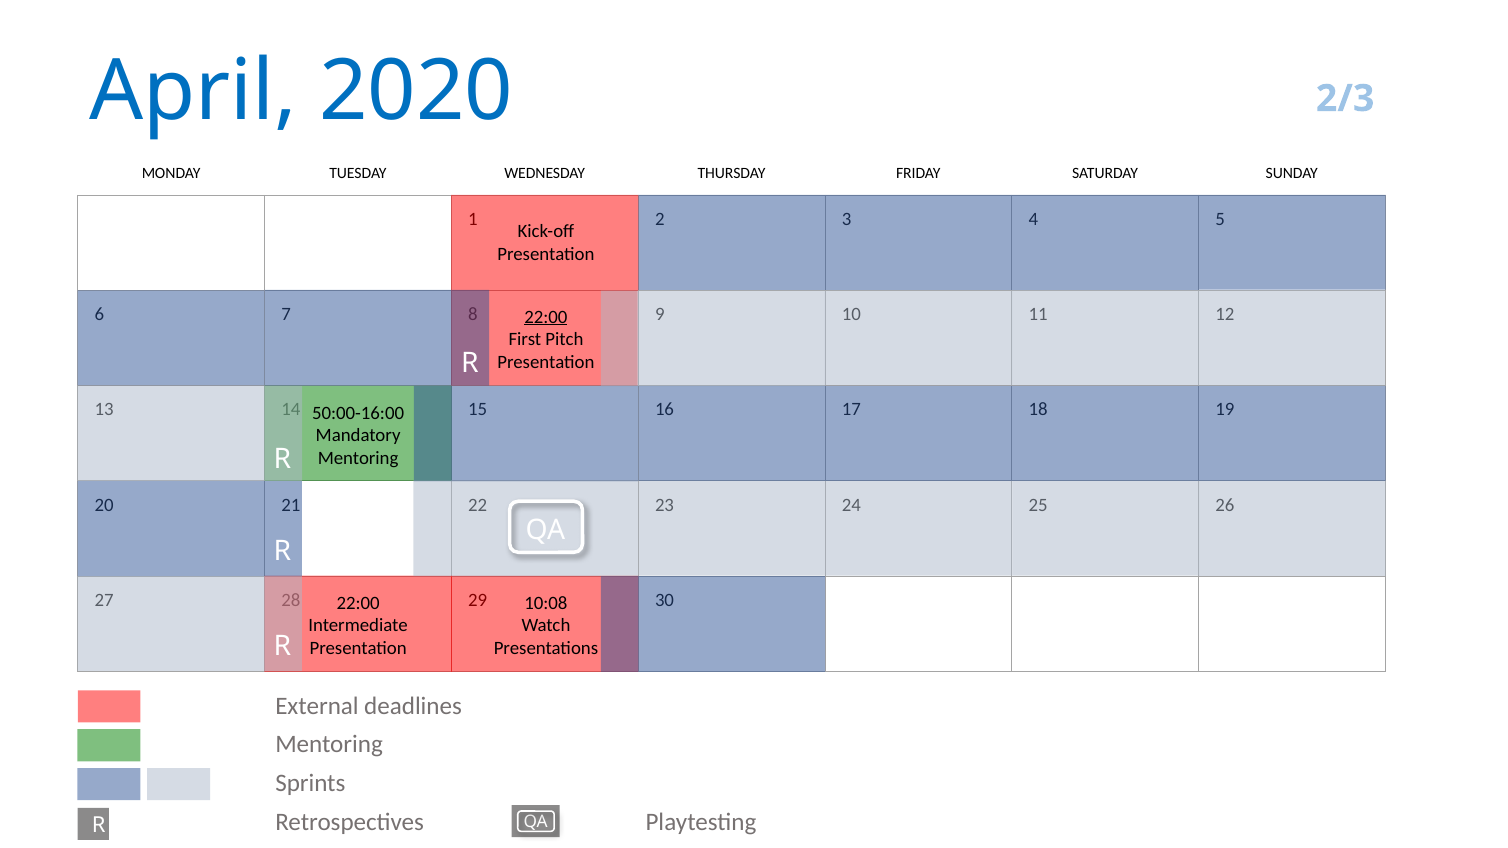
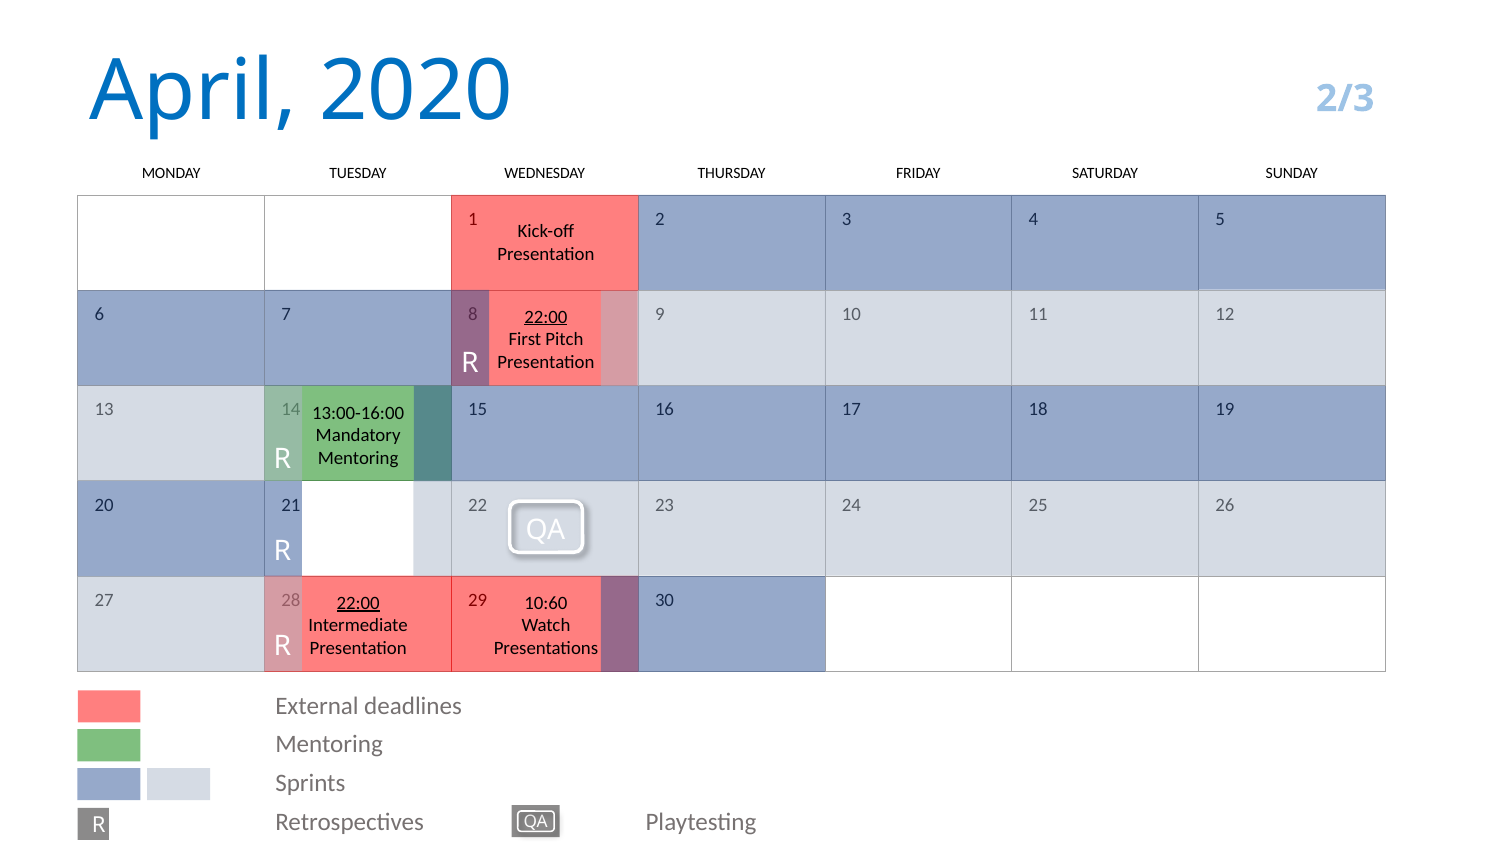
50:00-16:00: 50:00-16:00 -> 13:00-16:00 (358, 413)
22:00 underline: none -> present (358, 603)
10:08: 10:08 -> 10:60 (546, 603)
